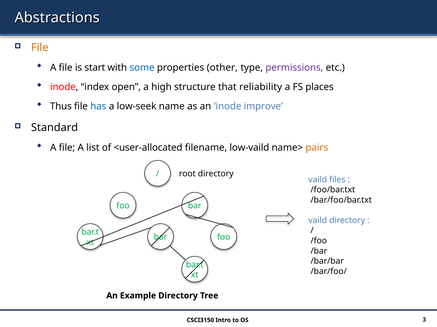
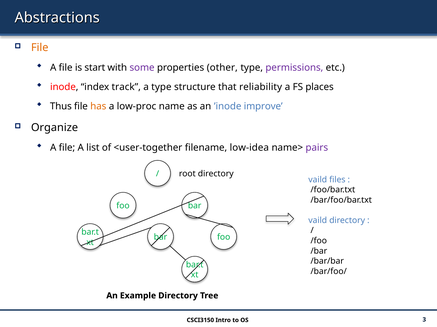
some colour: blue -> purple (142, 68)
open: open -> track (126, 87)
a high: high -> type (161, 87)
has colour: blue -> orange (98, 107)
low-seek: low-seek -> low-proc (137, 107)
Standard: Standard -> Organize (55, 128)
<user-allocated: <user-allocated -> <user-together (148, 148)
low-vaild: low-vaild -> low-idea (249, 148)
pairs colour: orange -> purple (317, 148)
